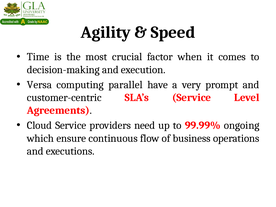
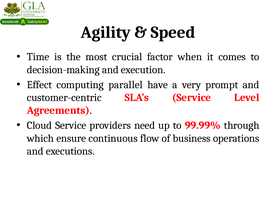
Versa: Versa -> Effect (39, 85)
ongoing: ongoing -> through (242, 125)
